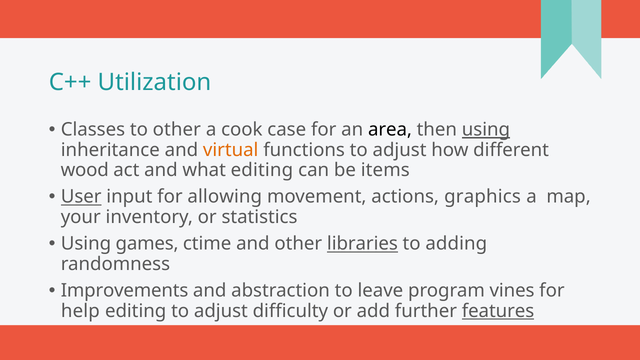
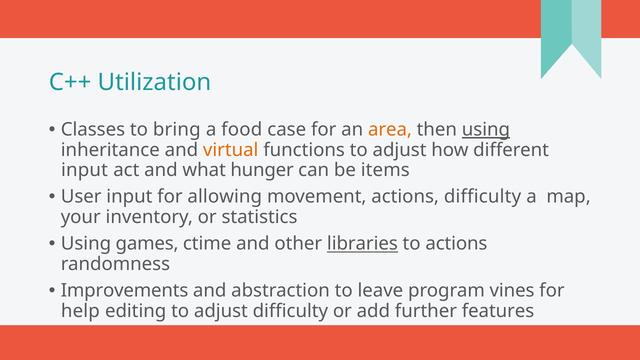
to other: other -> bring (177, 130)
cook: cook -> food (242, 130)
area colour: black -> orange (390, 130)
wood: wood -> input (85, 170)
what editing: editing -> hunger (262, 170)
User underline: present -> none (81, 197)
actions graphics: graphics -> difficulty (483, 197)
to adding: adding -> actions (456, 244)
features underline: present -> none (498, 311)
